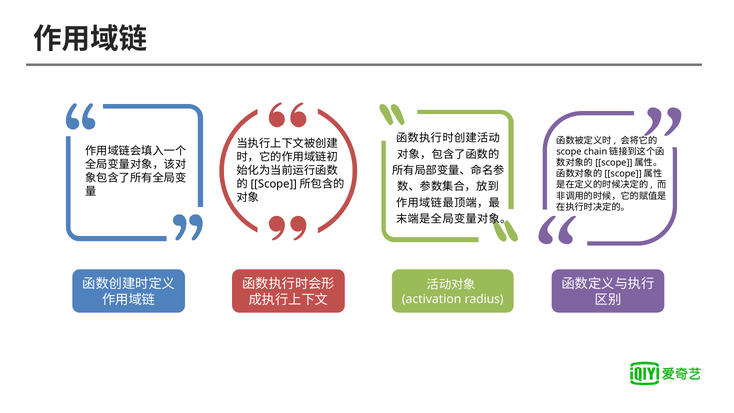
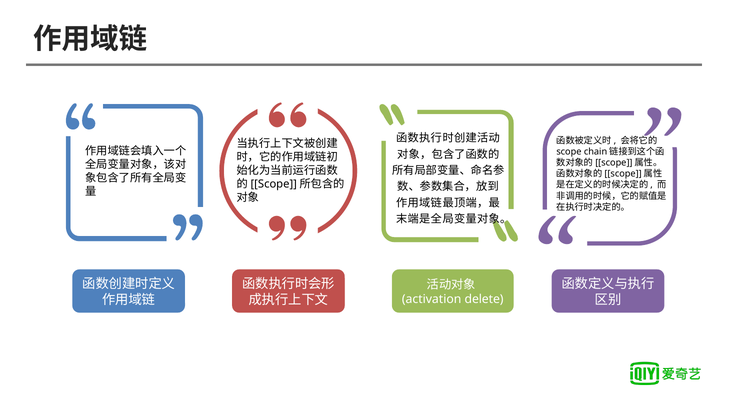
radius: radius -> delete (484, 299)
